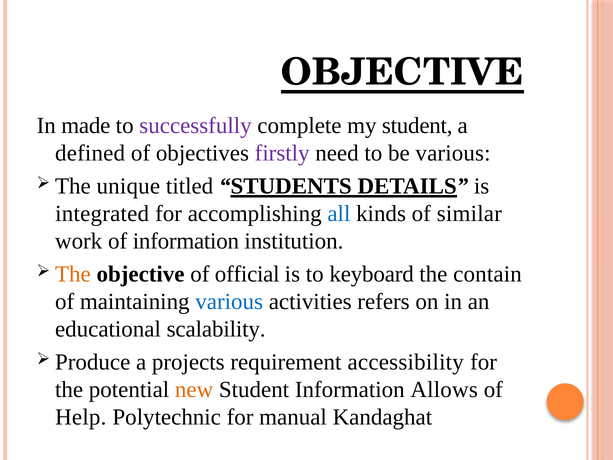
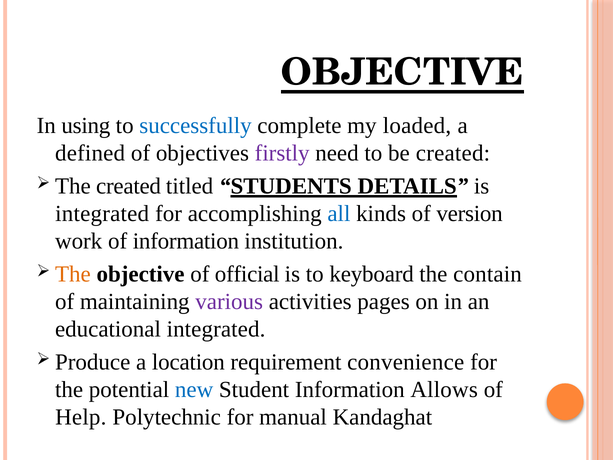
made: made -> using (86, 126)
successfully colour: purple -> blue (195, 126)
my student: student -> loaded (417, 126)
be various: various -> created (453, 153)
The unique: unique -> created (129, 186)
similar: similar -> version (470, 214)
various colour: blue -> purple (229, 302)
refers: refers -> pages (384, 302)
educational scalability: scalability -> integrated (216, 329)
projects: projects -> location (188, 362)
accessibility: accessibility -> convenience (406, 362)
new colour: orange -> blue (194, 390)
